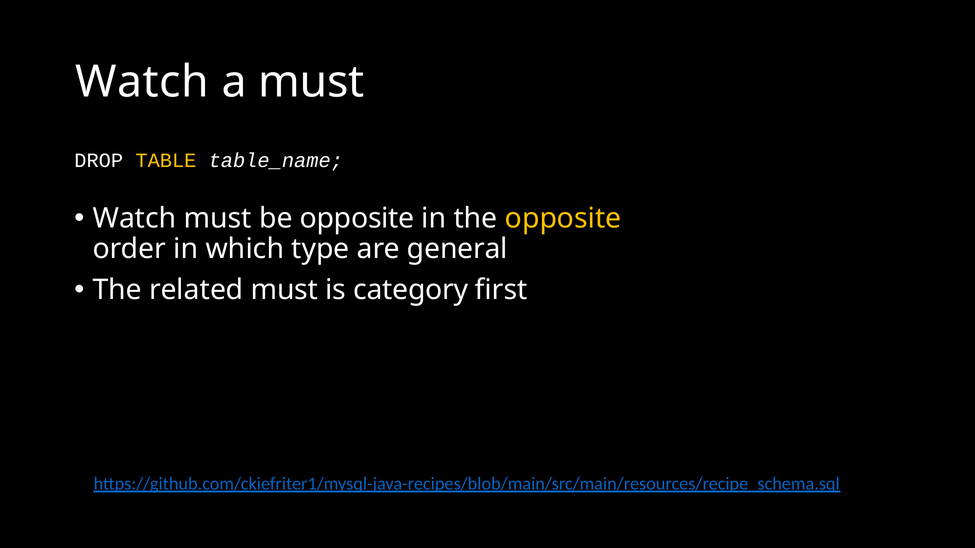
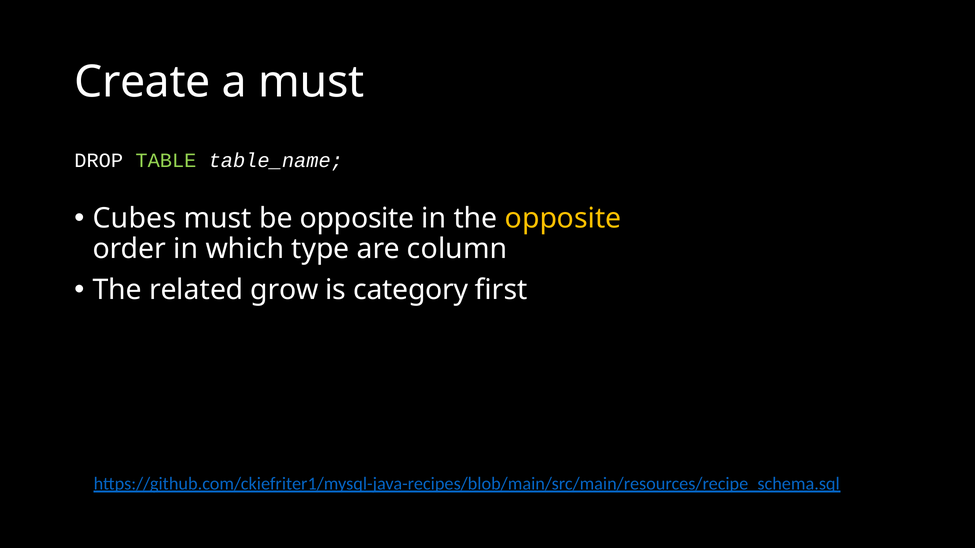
Watch: Watch -> Create (142, 82)
TABLE colour: yellow -> light green (166, 161)
Watch: Watch -> Cubes (134, 219)
general: general -> column (457, 249)
related must: must -> grow (284, 290)
